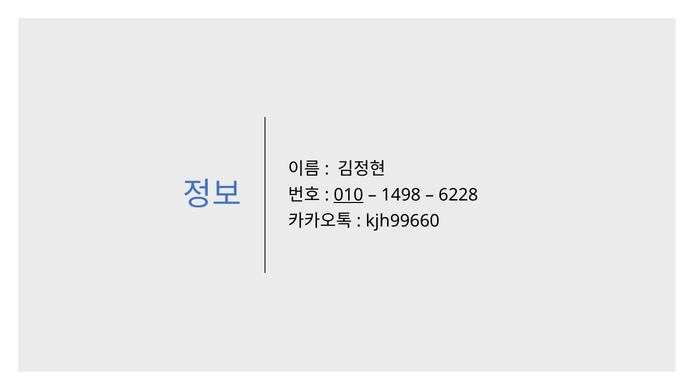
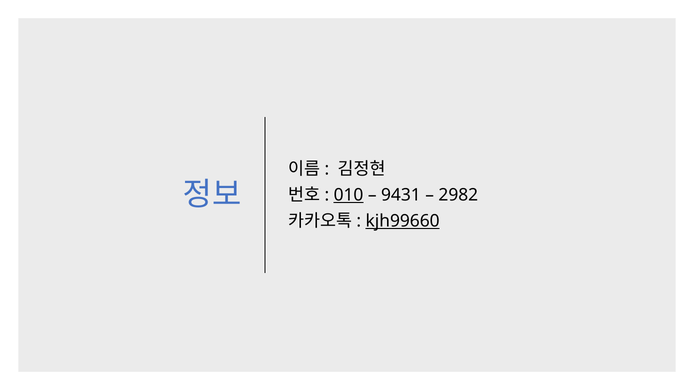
1498: 1498 -> 9431 (401, 195)
6228: 6228 -> 2982 (458, 195)
kjh99660 underline: none -> present (403, 221)
